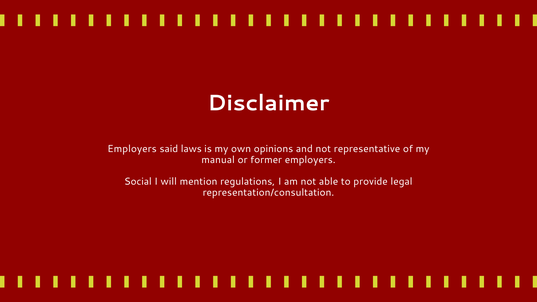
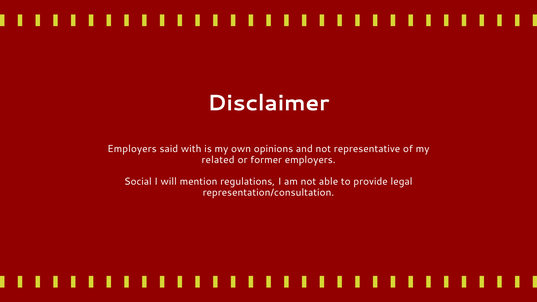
laws: laws -> with (191, 149)
manual: manual -> related (218, 160)
